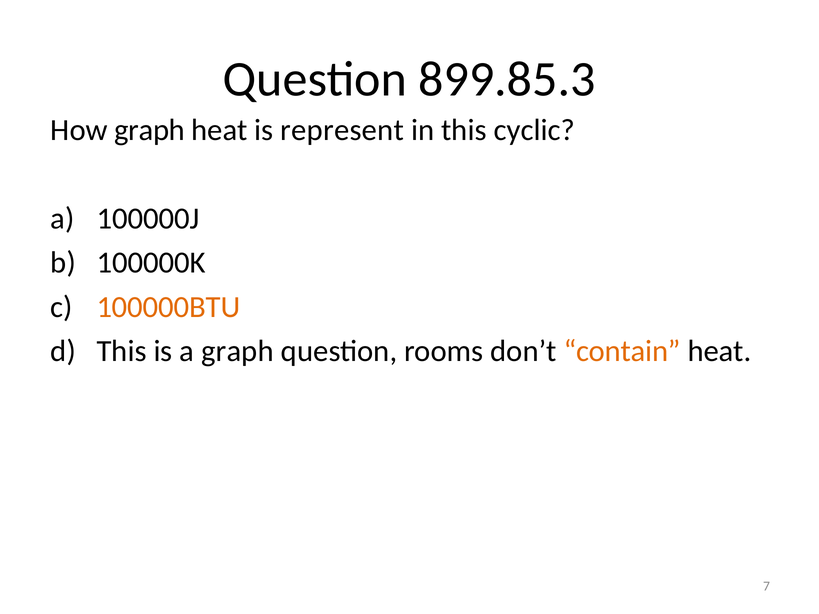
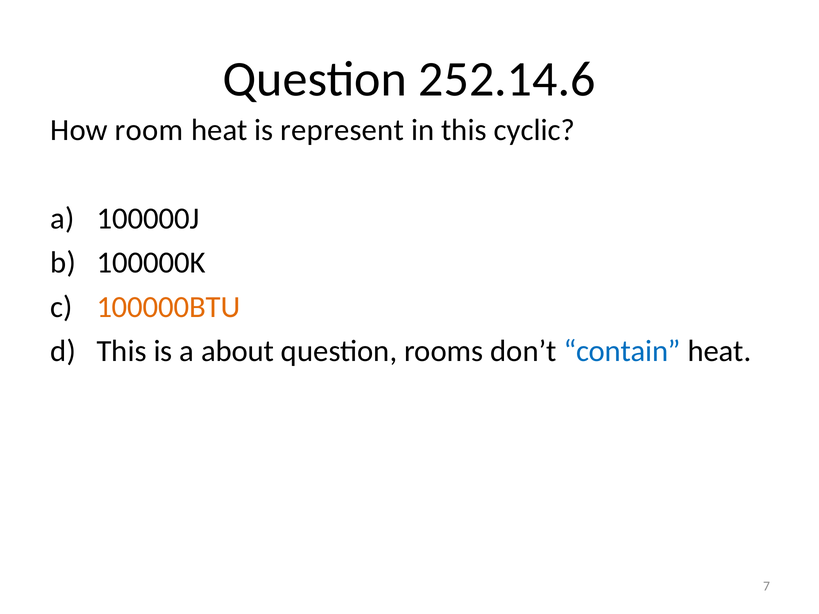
899.85.3: 899.85.3 -> 252.14.6 (507, 79)
How graph: graph -> room (149, 130)
a graph: graph -> about (238, 351)
contain colour: orange -> blue (622, 351)
